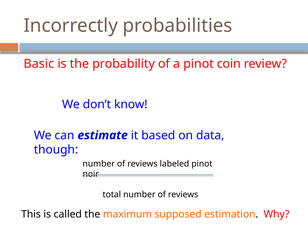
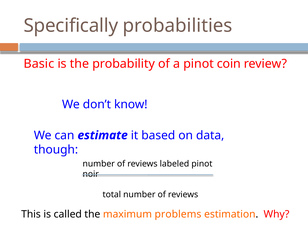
Incorrectly: Incorrectly -> Specifically (71, 26)
supposed: supposed -> problems (178, 214)
